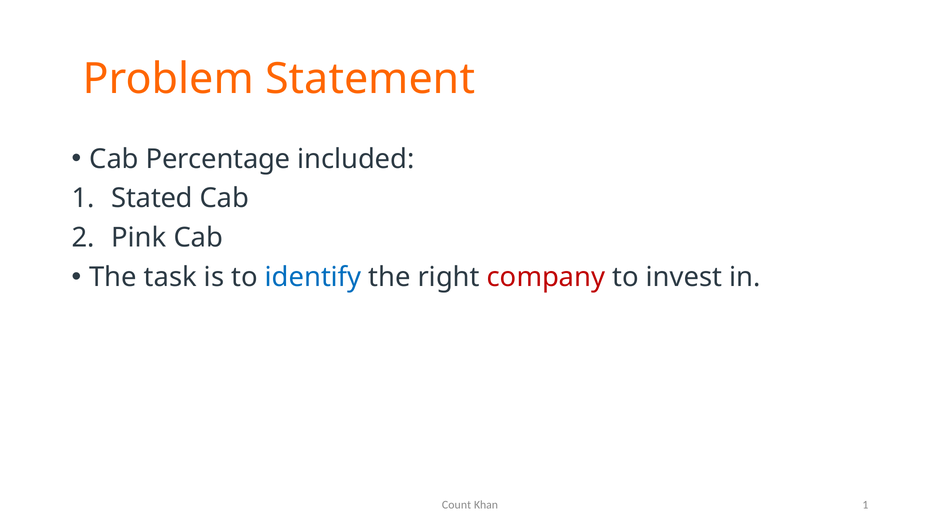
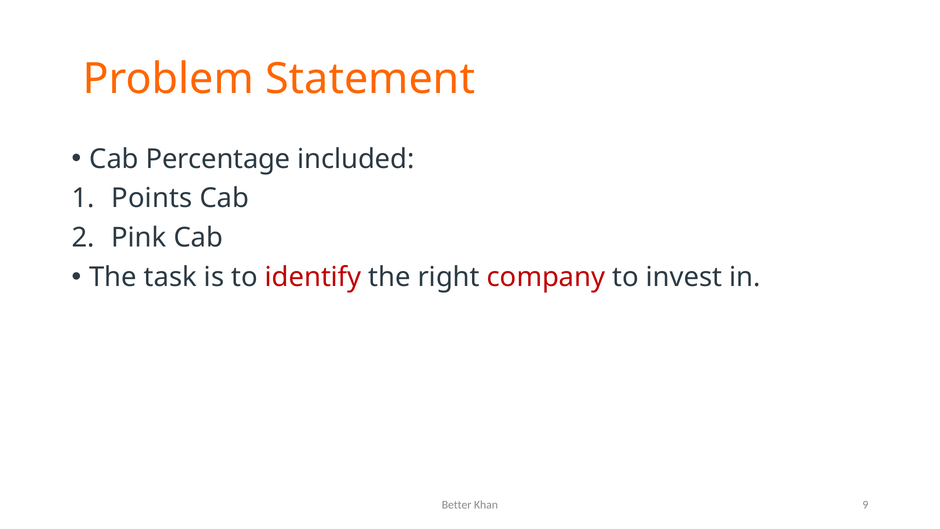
Stated: Stated -> Points (152, 198)
identify colour: blue -> red (313, 277)
Count: Count -> Better (457, 505)
Khan 1: 1 -> 9 (865, 505)
